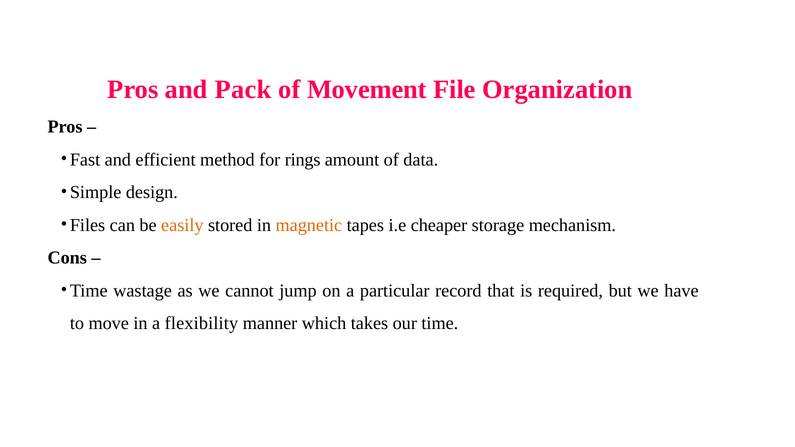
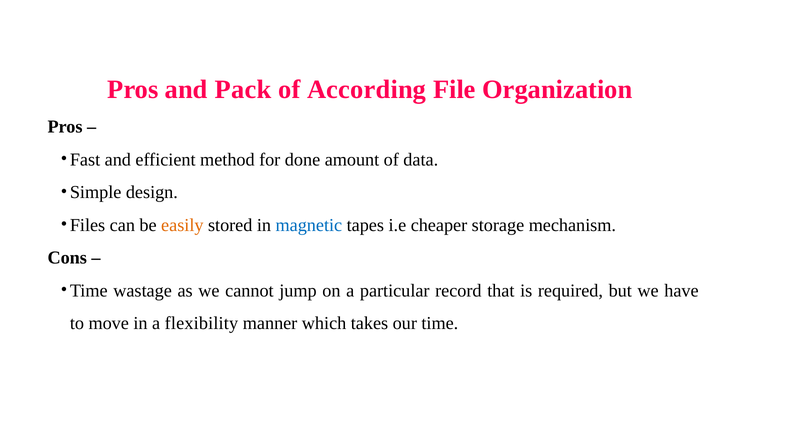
Movement: Movement -> According (367, 90)
rings: rings -> done (303, 160)
magnetic colour: orange -> blue (309, 225)
